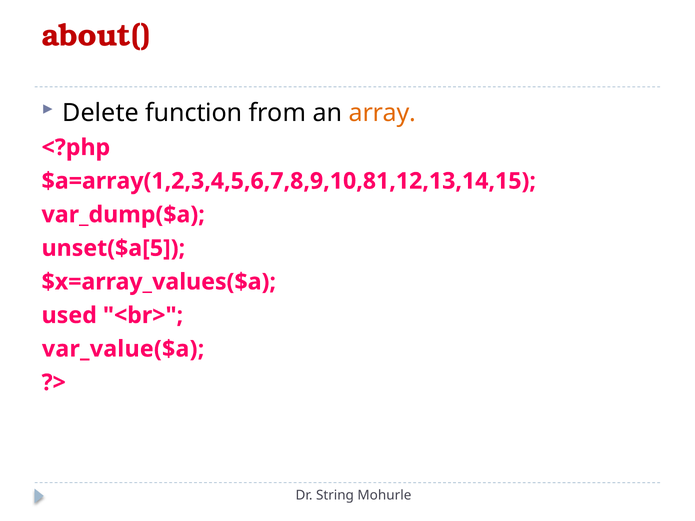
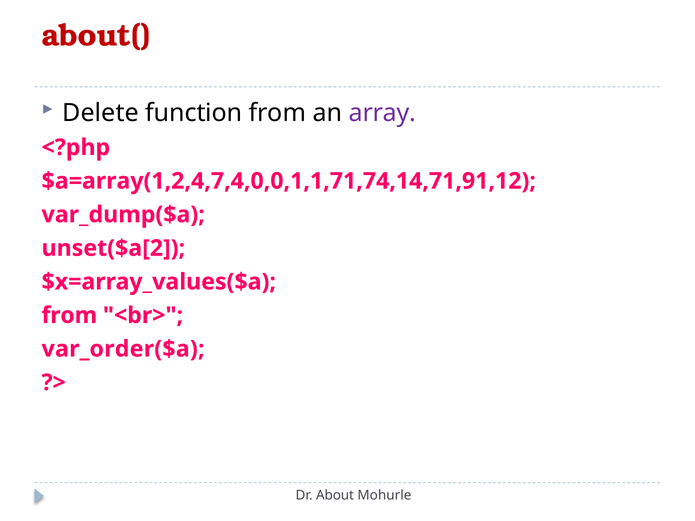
array colour: orange -> purple (382, 113)
$a=array(1,2,3,4,5,6,7,8,9,10,81,12,13,14,15: $a=array(1,2,3,4,5,6,7,8,9,10,81,12,13,14,15 -> $a=array(1,2,4,7,4,0,0,1,1,71,74,14,71,91,12 (289, 181)
unset($a[5: unset($a[5 -> unset($a[2 (113, 248)
used: used -> from (69, 316)
var_value($a: var_value($a -> var_order($a (123, 349)
String: String -> About (335, 496)
